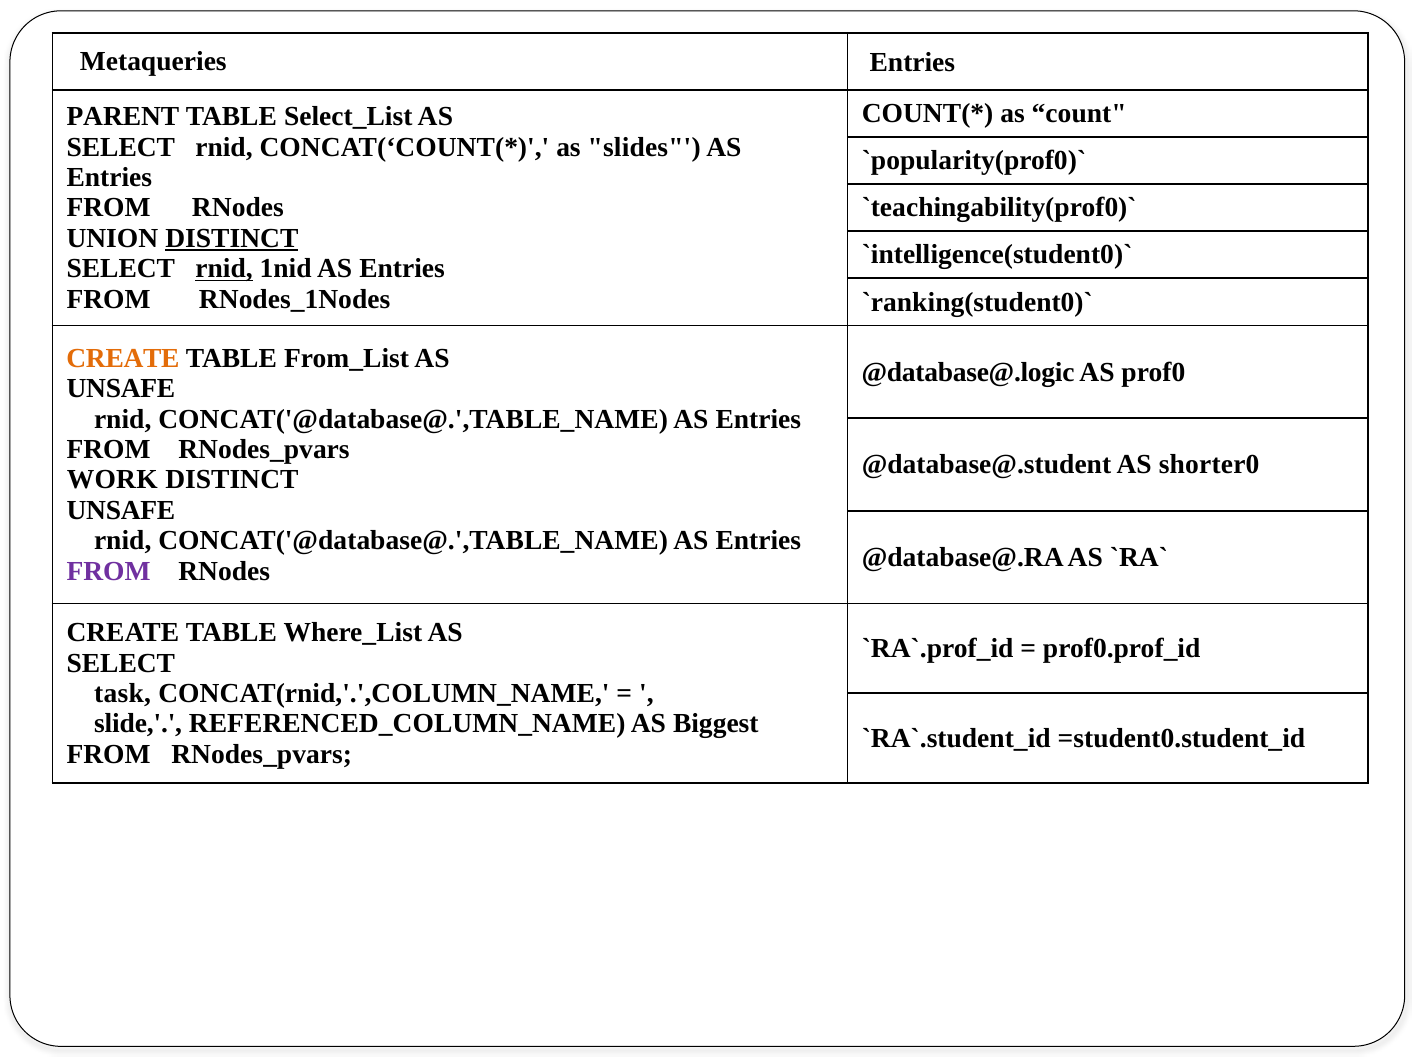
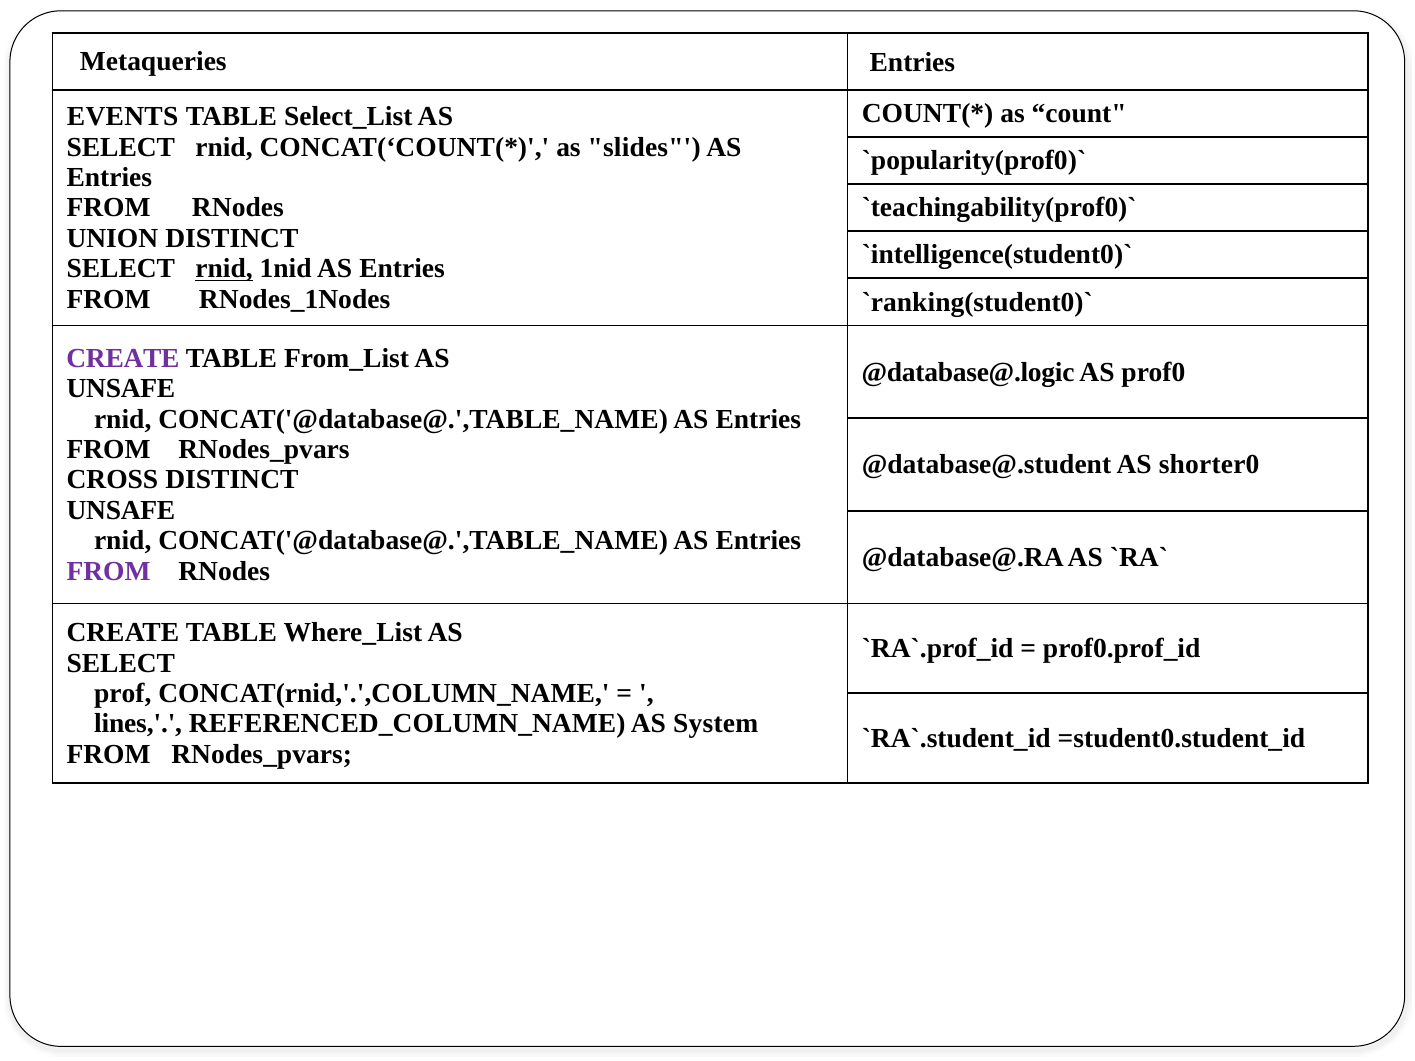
PARENT: PARENT -> EVENTS (123, 117)
DISTINCT underline: present -> none (232, 238)
CREATE colour: orange -> purple (123, 358)
WORK: WORK -> CROSS (112, 480)
task: task -> prof (123, 694)
slide: slide -> lines (138, 724)
Biggest: Biggest -> System (716, 724)
